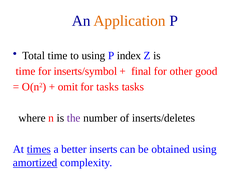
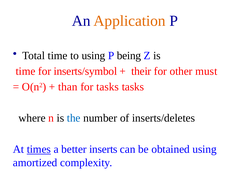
index: index -> being (129, 56)
final: final -> their (141, 71)
good: good -> must (206, 71)
omit: omit -> than (68, 87)
the colour: purple -> blue (74, 118)
amortized underline: present -> none (35, 162)
